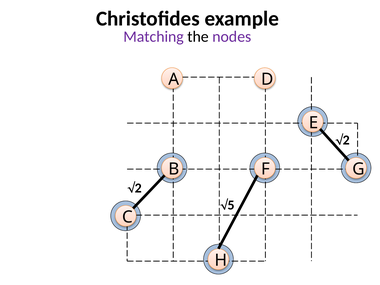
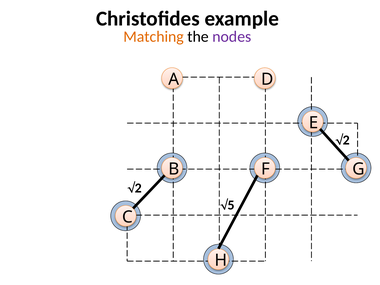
Matching colour: purple -> orange (154, 37)
